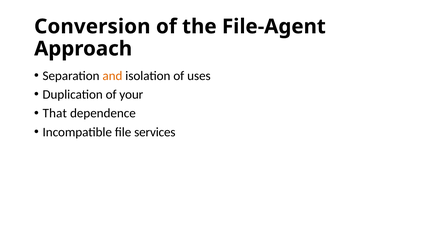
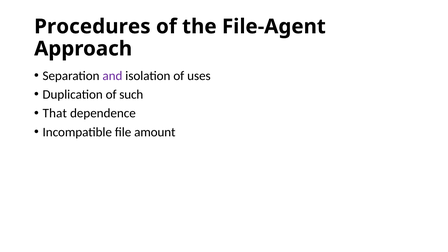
Conversion: Conversion -> Procedures (92, 27)
and colour: orange -> purple (112, 76)
your: your -> such (131, 95)
services: services -> amount (155, 132)
